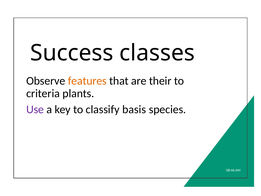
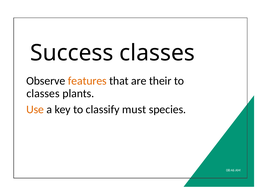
criteria: criteria -> classes (43, 93)
Use colour: purple -> orange (35, 109)
basis: basis -> must (134, 109)
